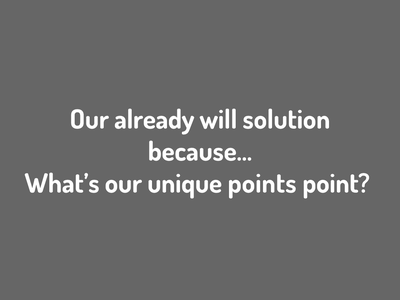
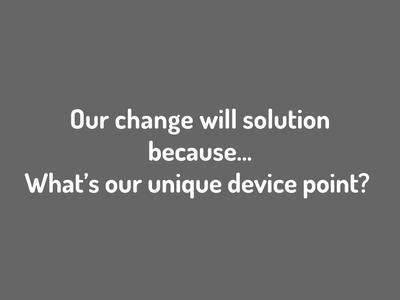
already: already -> change (154, 120)
points: points -> device (262, 184)
